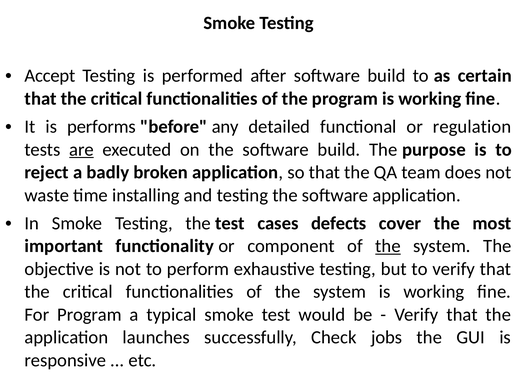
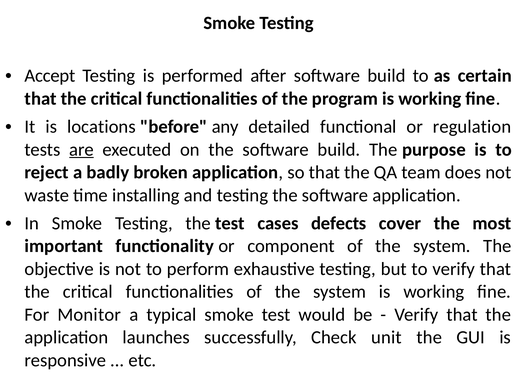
performs: performs -> locations (101, 127)
the underline: present -> none (388, 246)
For Program: Program -> Monitor (89, 314)
jobs: jobs -> unit (387, 337)
